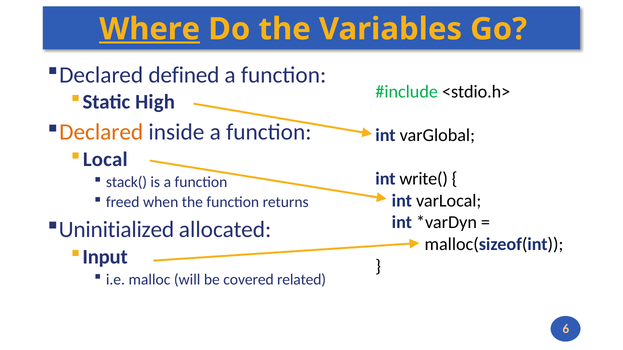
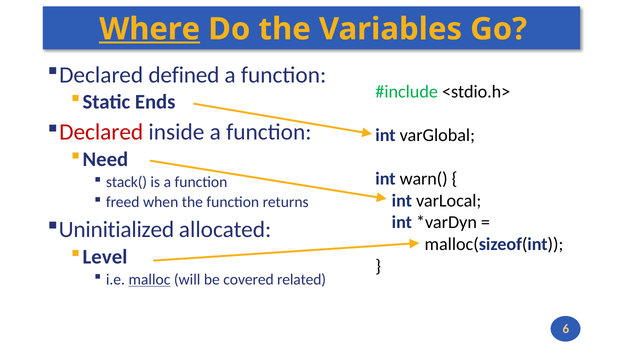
High: High -> Ends (155, 102)
Declared colour: orange -> red (101, 132)
Local: Local -> Need (105, 160)
write(: write( -> warn( (424, 179)
Input: Input -> Level (105, 257)
malloc underline: none -> present (149, 280)
